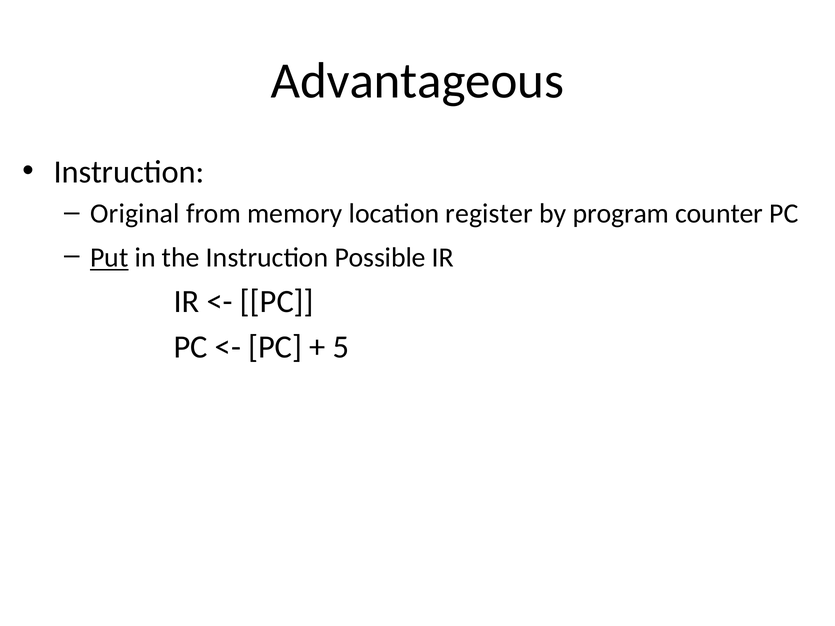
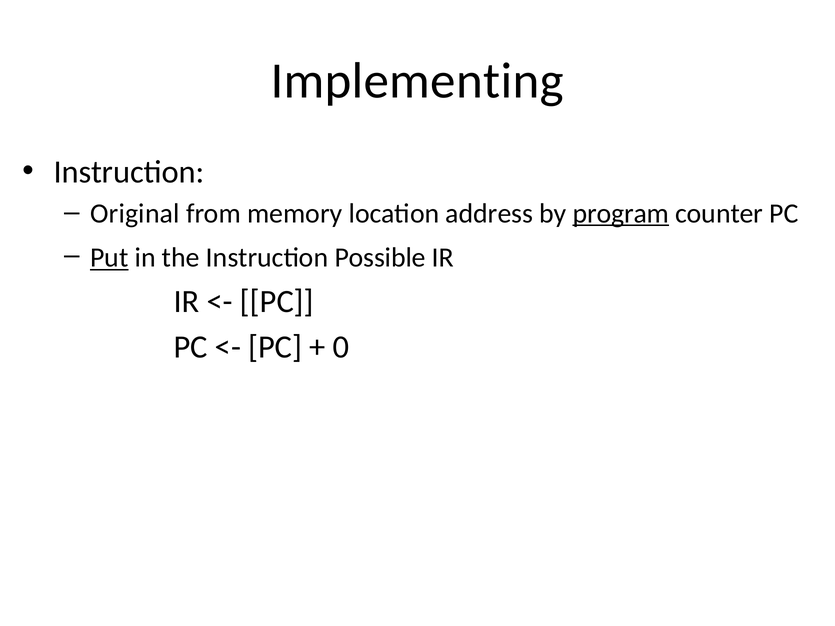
Advantageous: Advantageous -> Implementing (417, 81)
register: register -> address (489, 213)
program underline: none -> present (621, 213)
5: 5 -> 0 (341, 347)
